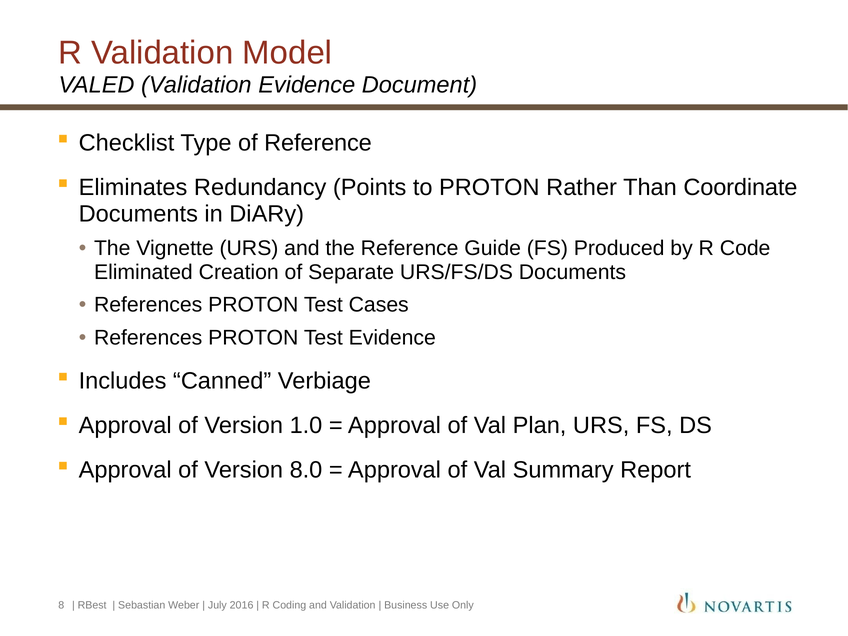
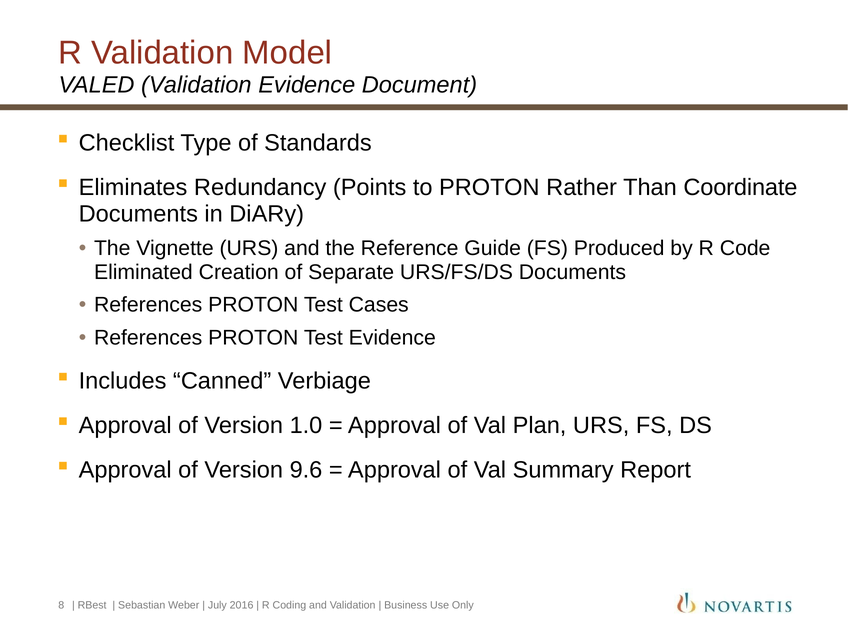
of Reference: Reference -> Standards (318, 143)
8.0: 8.0 -> 9.6 (306, 470)
